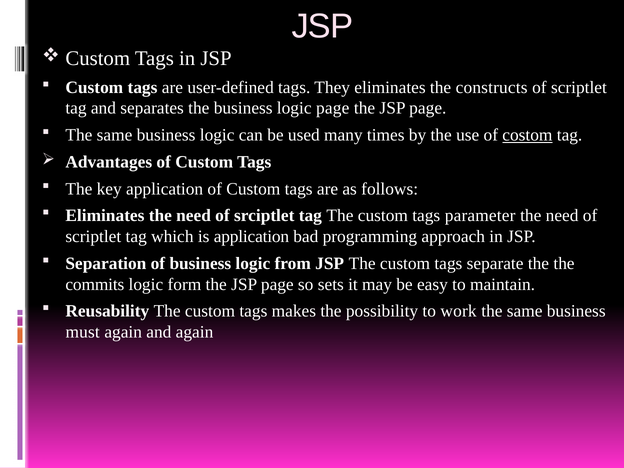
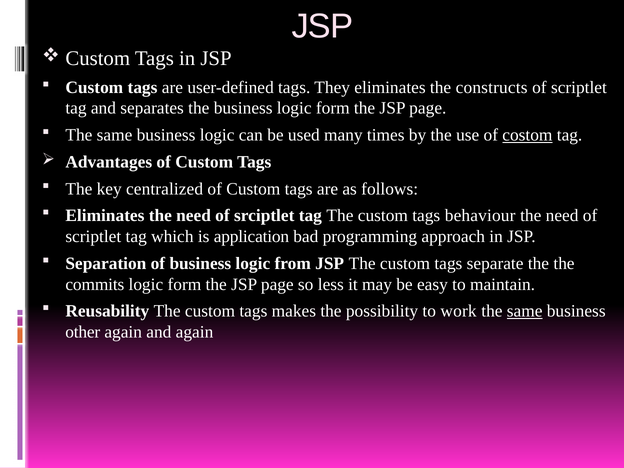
business logic page: page -> form (333, 108)
key application: application -> centralized (165, 189)
parameter: parameter -> behaviour (480, 216)
sets: sets -> less (331, 284)
same underline: none -> present (525, 311)
must: must -> other (83, 332)
